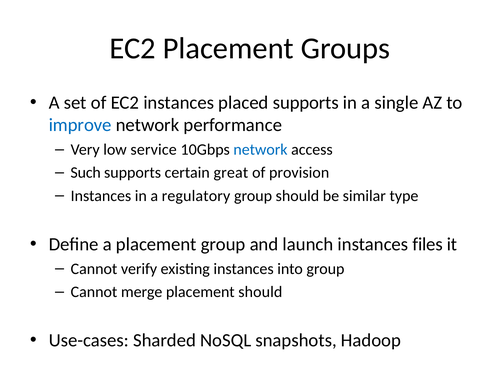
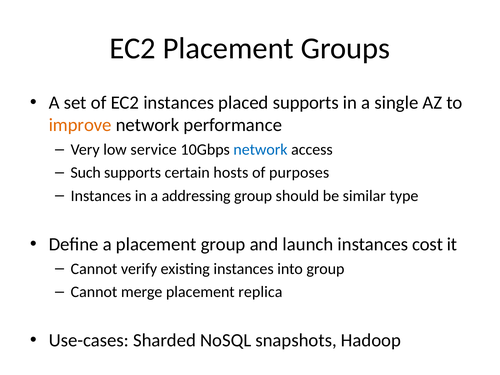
improve colour: blue -> orange (80, 125)
great: great -> hosts (231, 173)
provision: provision -> purposes (299, 173)
regulatory: regulatory -> addressing (196, 196)
files: files -> cost (428, 244)
placement should: should -> replica (260, 292)
